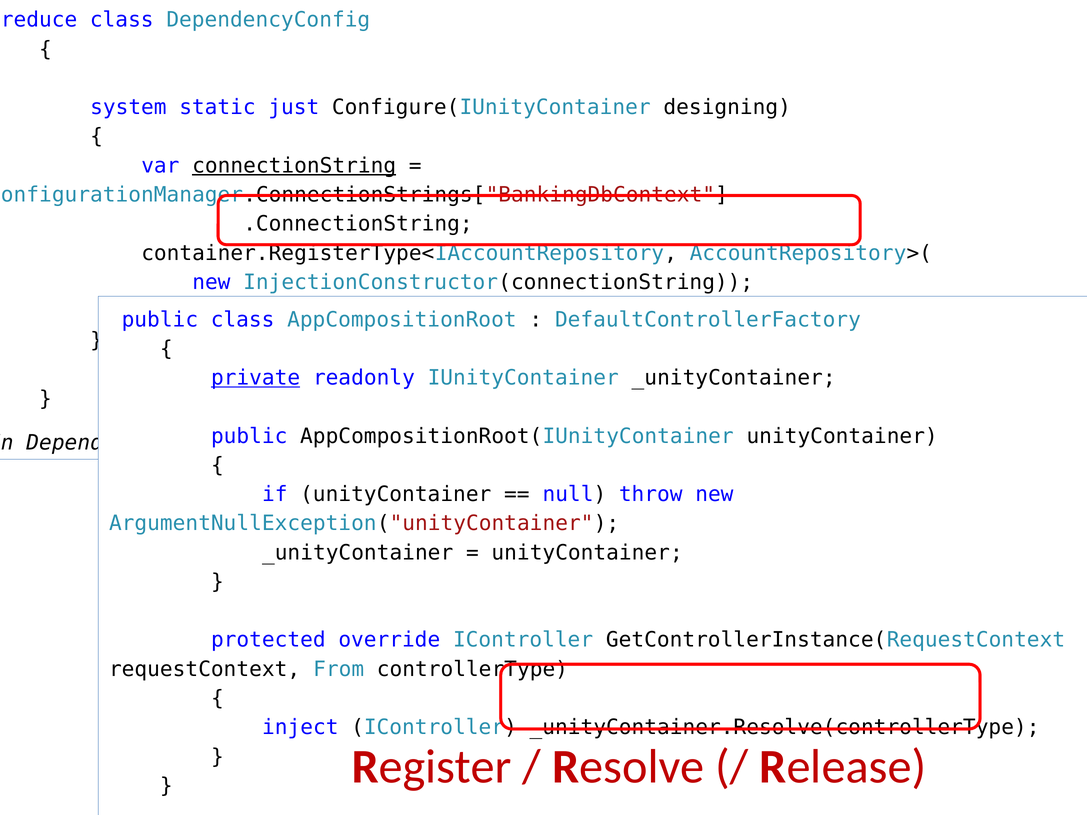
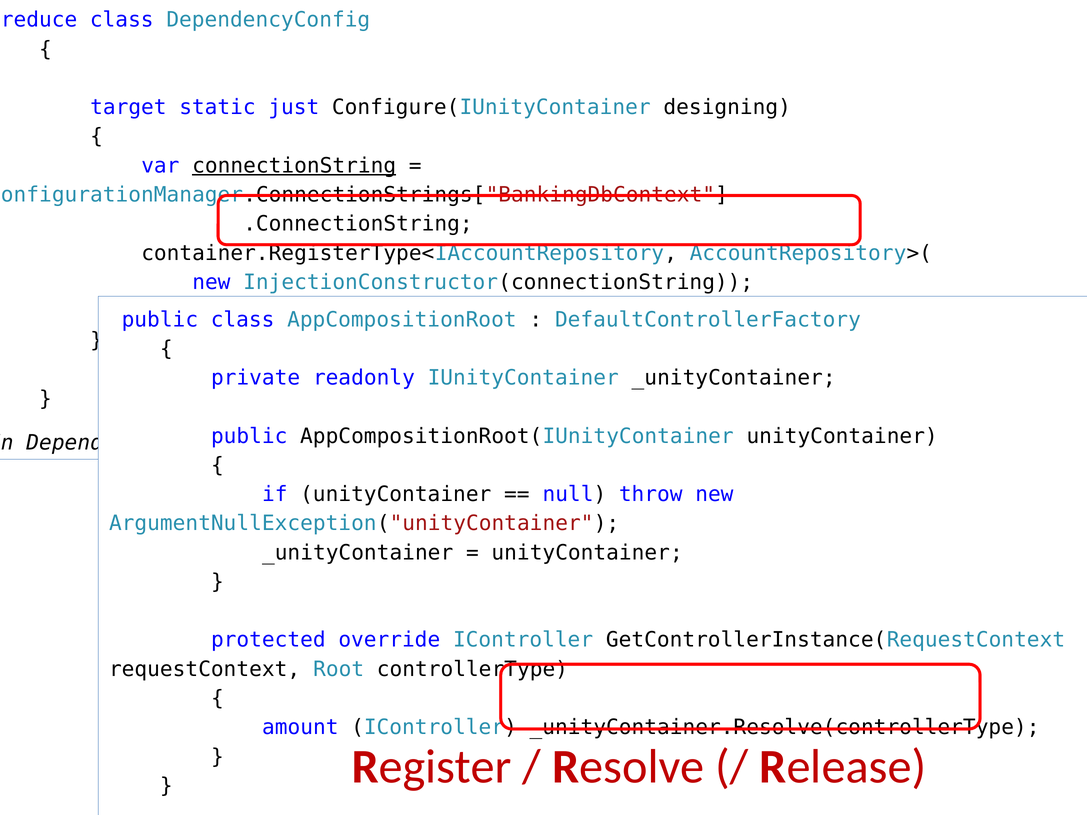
system: system -> target (128, 107)
private underline: present -> none (256, 378)
From: From -> Root (339, 669)
inject: inject -> amount (300, 728)
